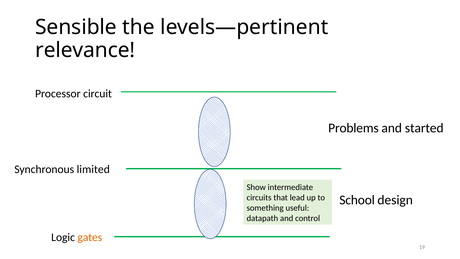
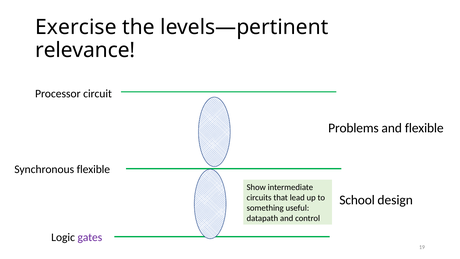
Sensible: Sensible -> Exercise (76, 27)
and started: started -> flexible (424, 128)
Synchronous limited: limited -> flexible (93, 169)
gates colour: orange -> purple (90, 237)
